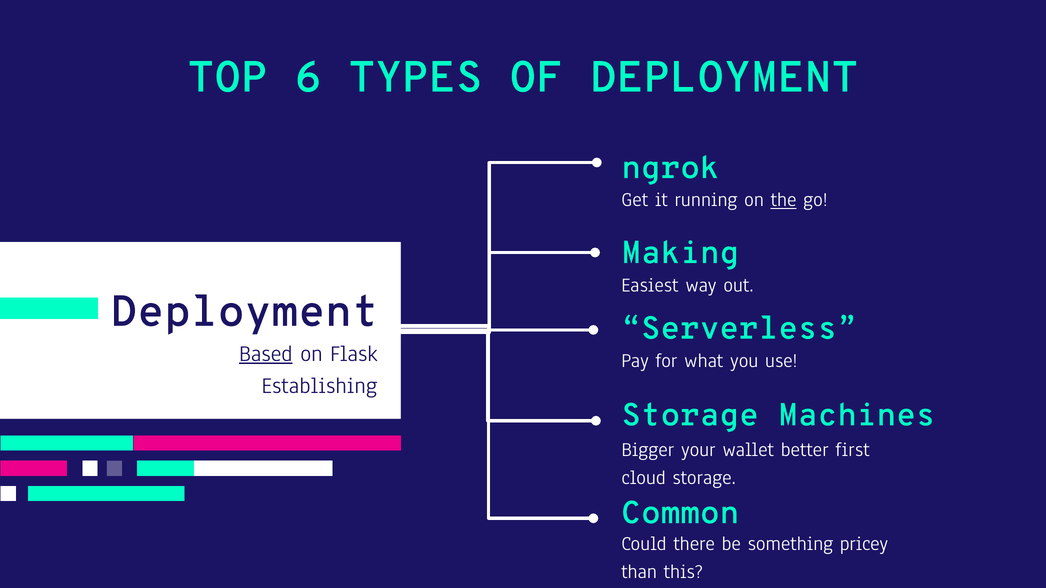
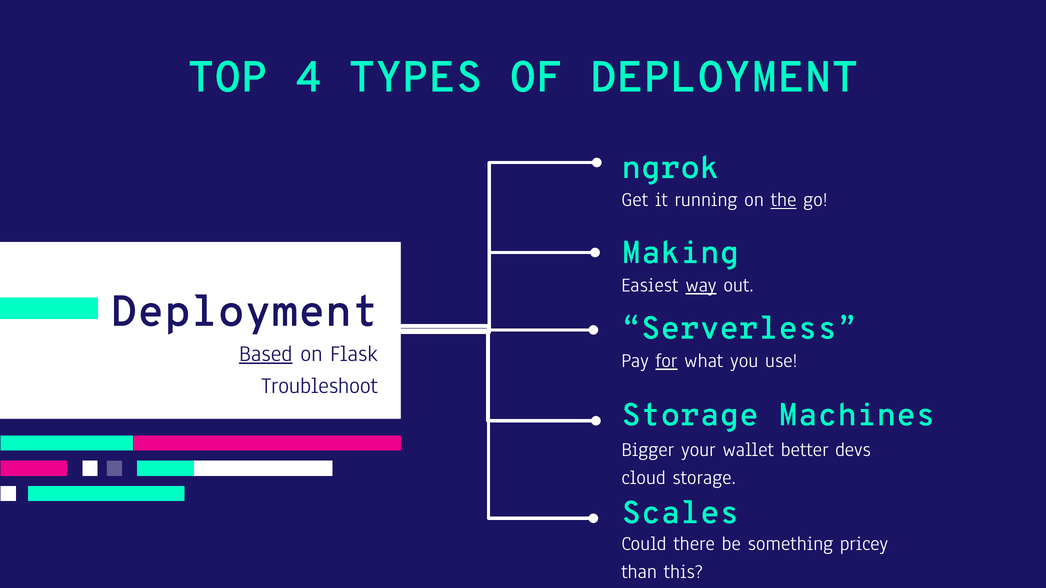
6: 6 -> 4 (308, 77)
way underline: none -> present (701, 285)
for underline: none -> present (667, 361)
Establishing: Establishing -> Troubleshoot (320, 386)
first: first -> devs (853, 450)
Common: Common -> Scales (680, 513)
